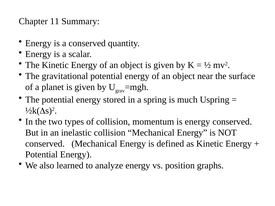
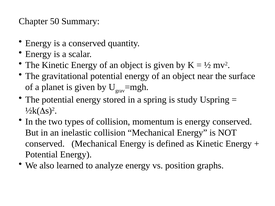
11: 11 -> 50 (55, 21)
much: much -> study (187, 100)
